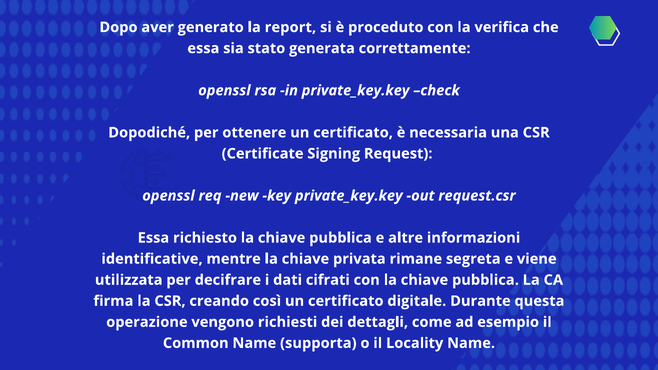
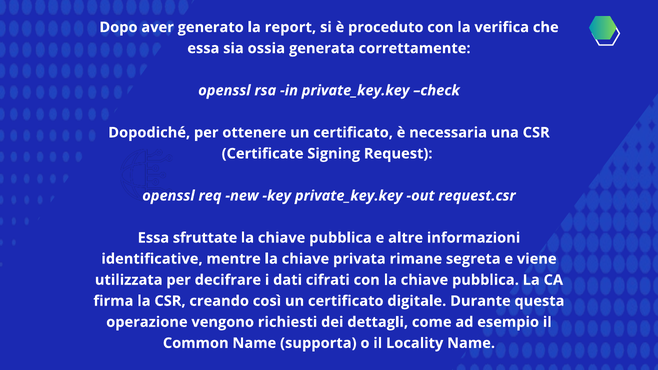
stato: stato -> ossia (266, 48)
richiesto: richiesto -> sfruttate (205, 238)
